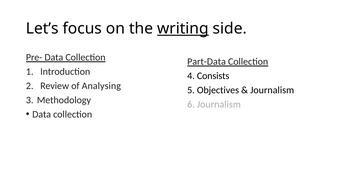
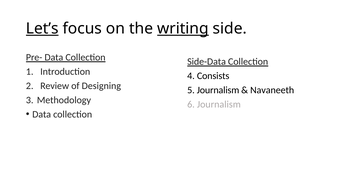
Let’s underline: none -> present (42, 29)
Part-Data: Part-Data -> Side-Data (207, 62)
Analysing: Analysing -> Designing (101, 86)
5 Objectives: Objectives -> Journalism (218, 90)
Journalism: Journalism -> Navaneeth (272, 90)
